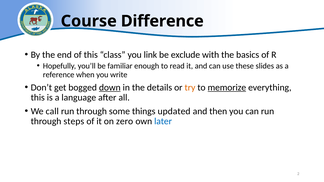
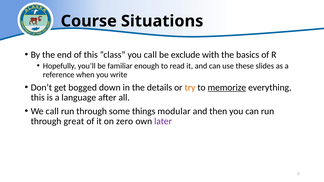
Difference: Difference -> Situations (162, 21)
you link: link -> call (150, 55)
down underline: present -> none (110, 88)
updated: updated -> modular (174, 111)
steps: steps -> great (74, 122)
later colour: blue -> purple (163, 122)
